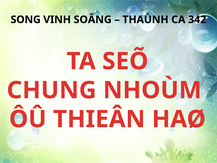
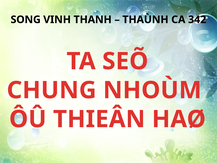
SOÂNG: SOÂNG -> THANH (93, 20)
